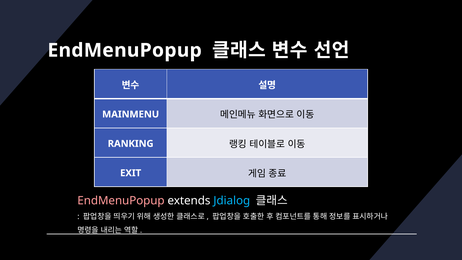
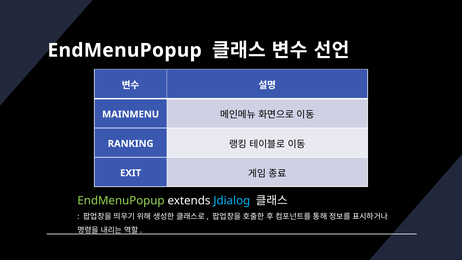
EndMenuPopup colour: pink -> light green (121, 201)
